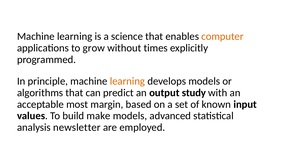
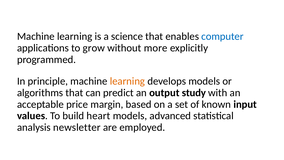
computer colour: orange -> blue (222, 36)
times: times -> more (156, 48)
most: most -> price (77, 104)
make: make -> heart (98, 116)
